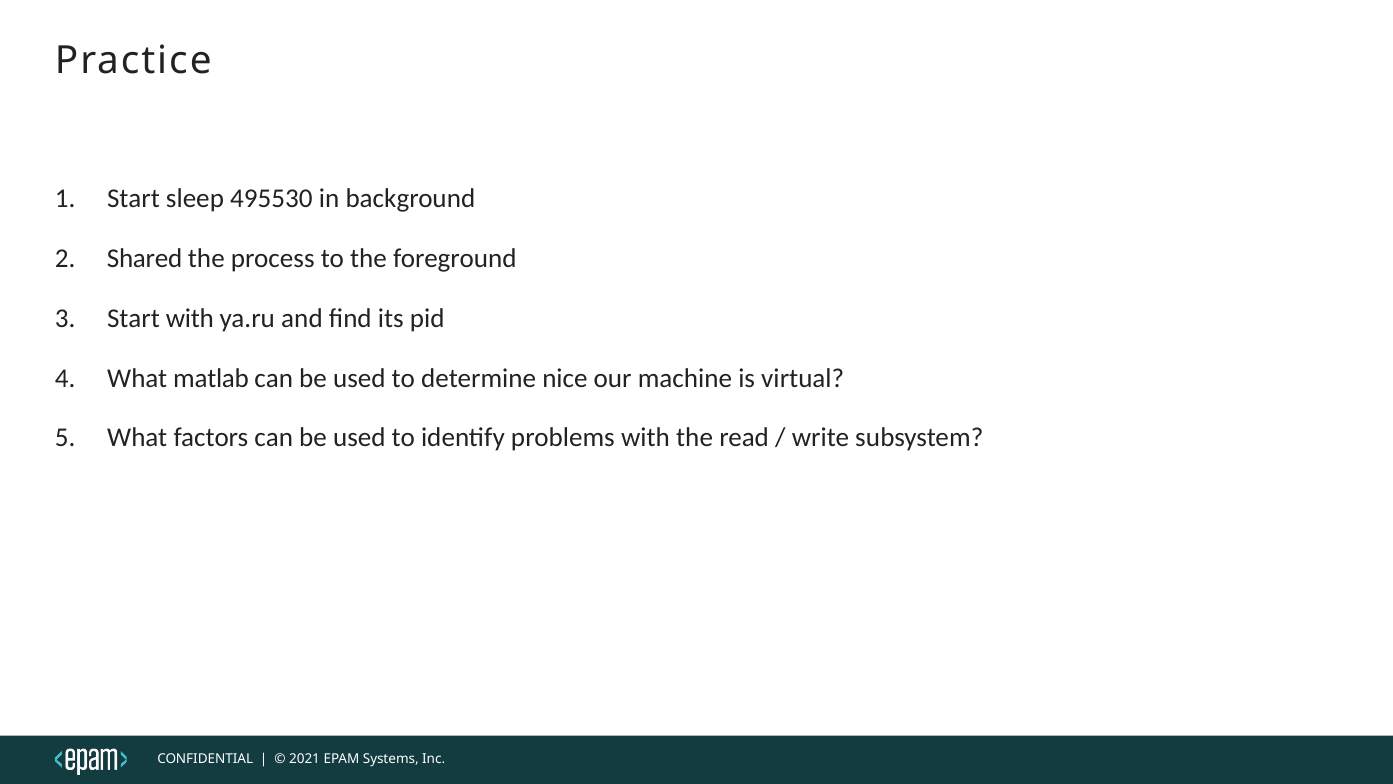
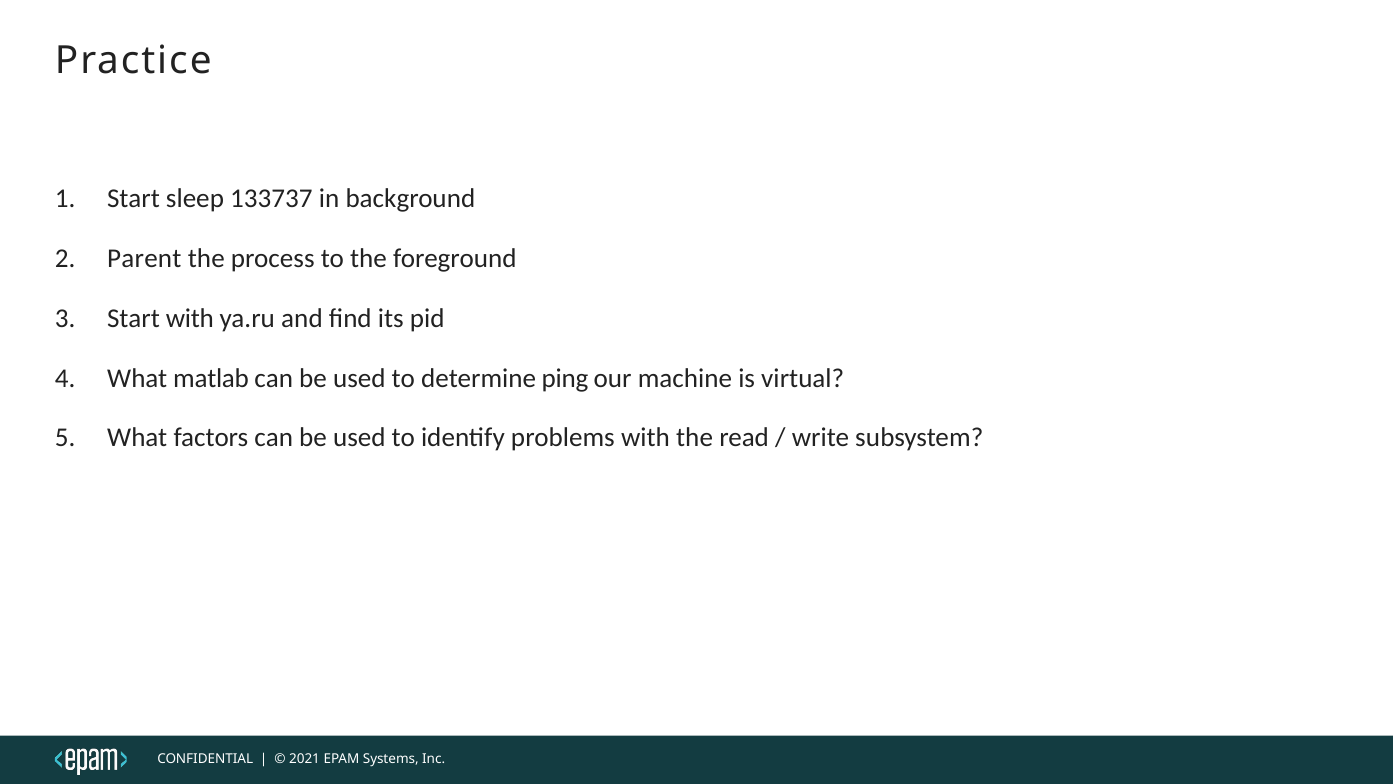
495530: 495530 -> 133737 (271, 199)
Shared: Shared -> Parent (144, 259)
nice: nice -> ping (565, 378)
